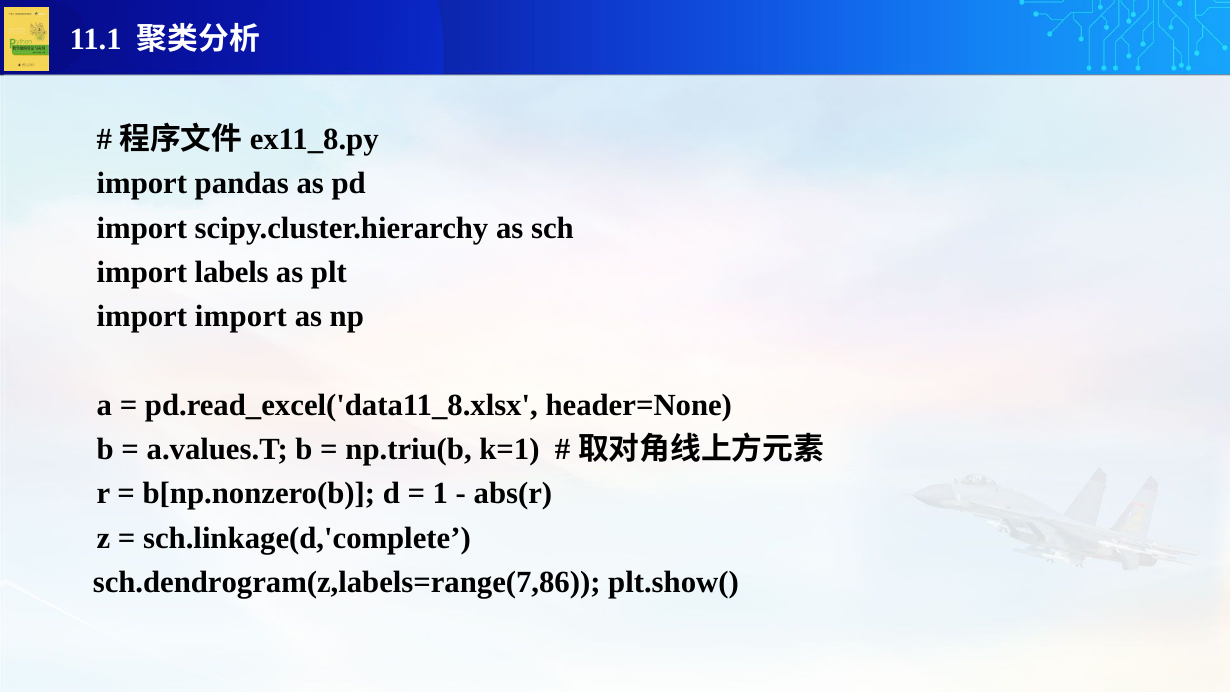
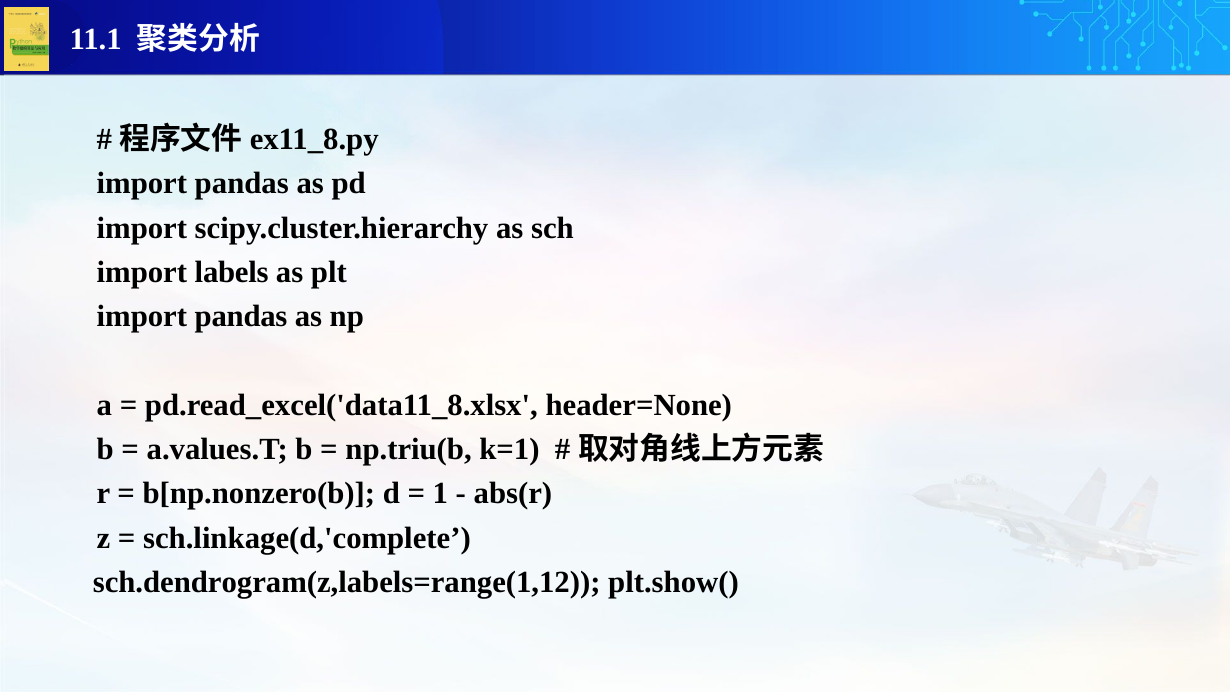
import: import -> pandas (241, 317)
sch.dendrogram(z,labels=range(7,86: sch.dendrogram(z,labels=range(7,86 -> sch.dendrogram(z,labels=range(1,12 (347, 582)
